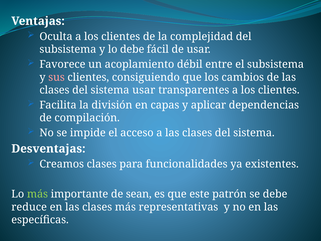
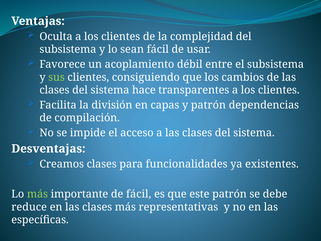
lo debe: debe -> sean (132, 49)
sus colour: pink -> light green (57, 77)
sistema usar: usar -> hace (144, 90)
y aplicar: aplicar -> patrón (208, 105)
de sean: sean -> fácil (139, 194)
